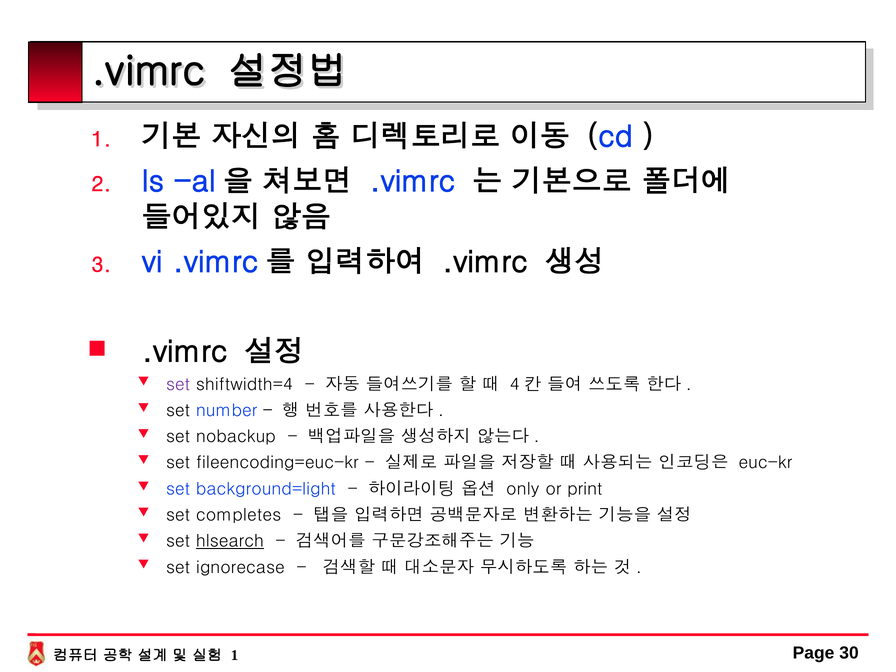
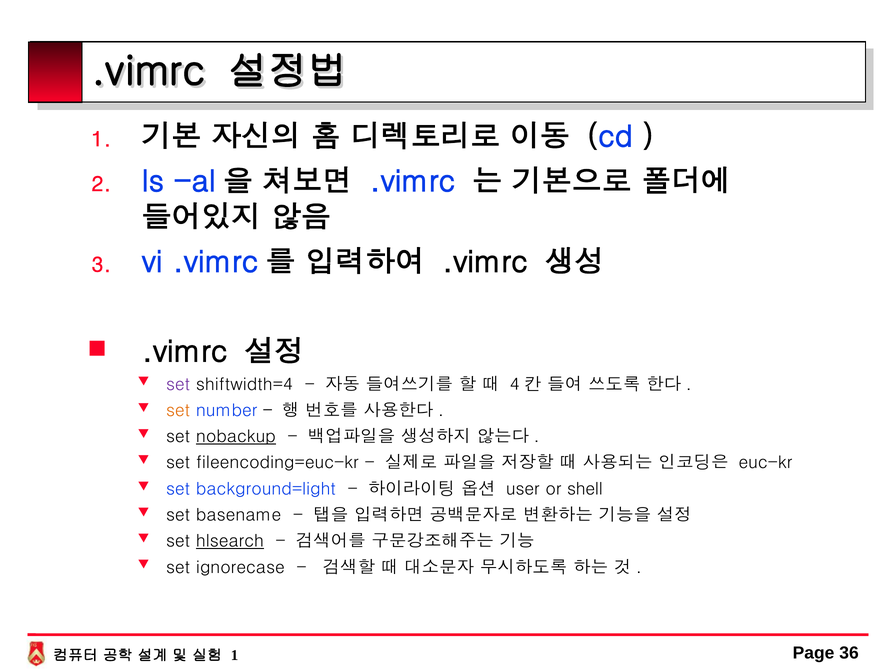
set colour: black -> orange (178, 410)
nobackup underline: none -> present (236, 437)
only: only -> user (523, 489)
print: print -> shell (585, 489)
completes: completes -> basename (239, 515)
30: 30 -> 36 (849, 653)
